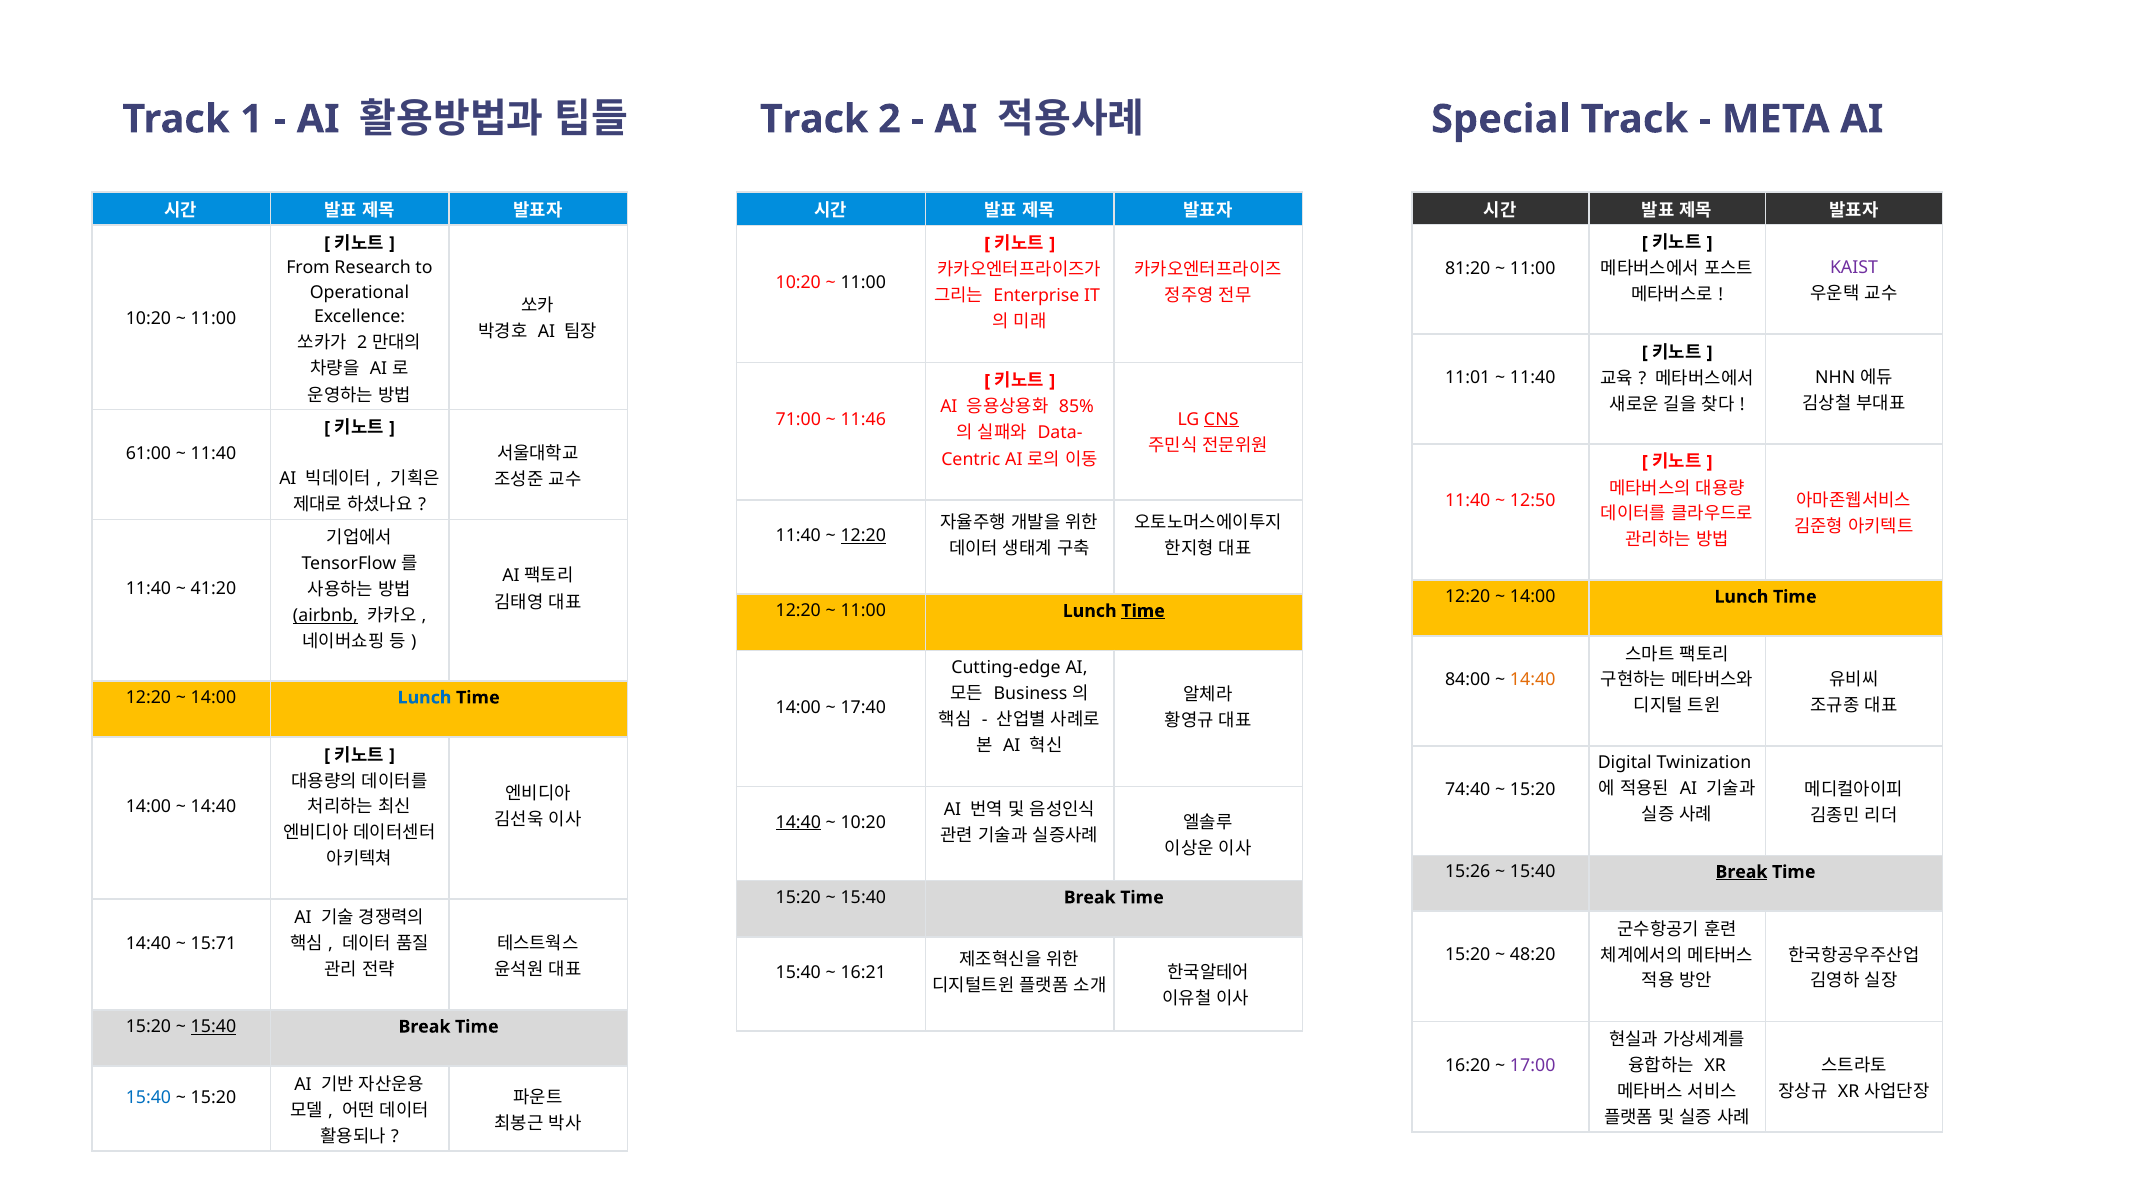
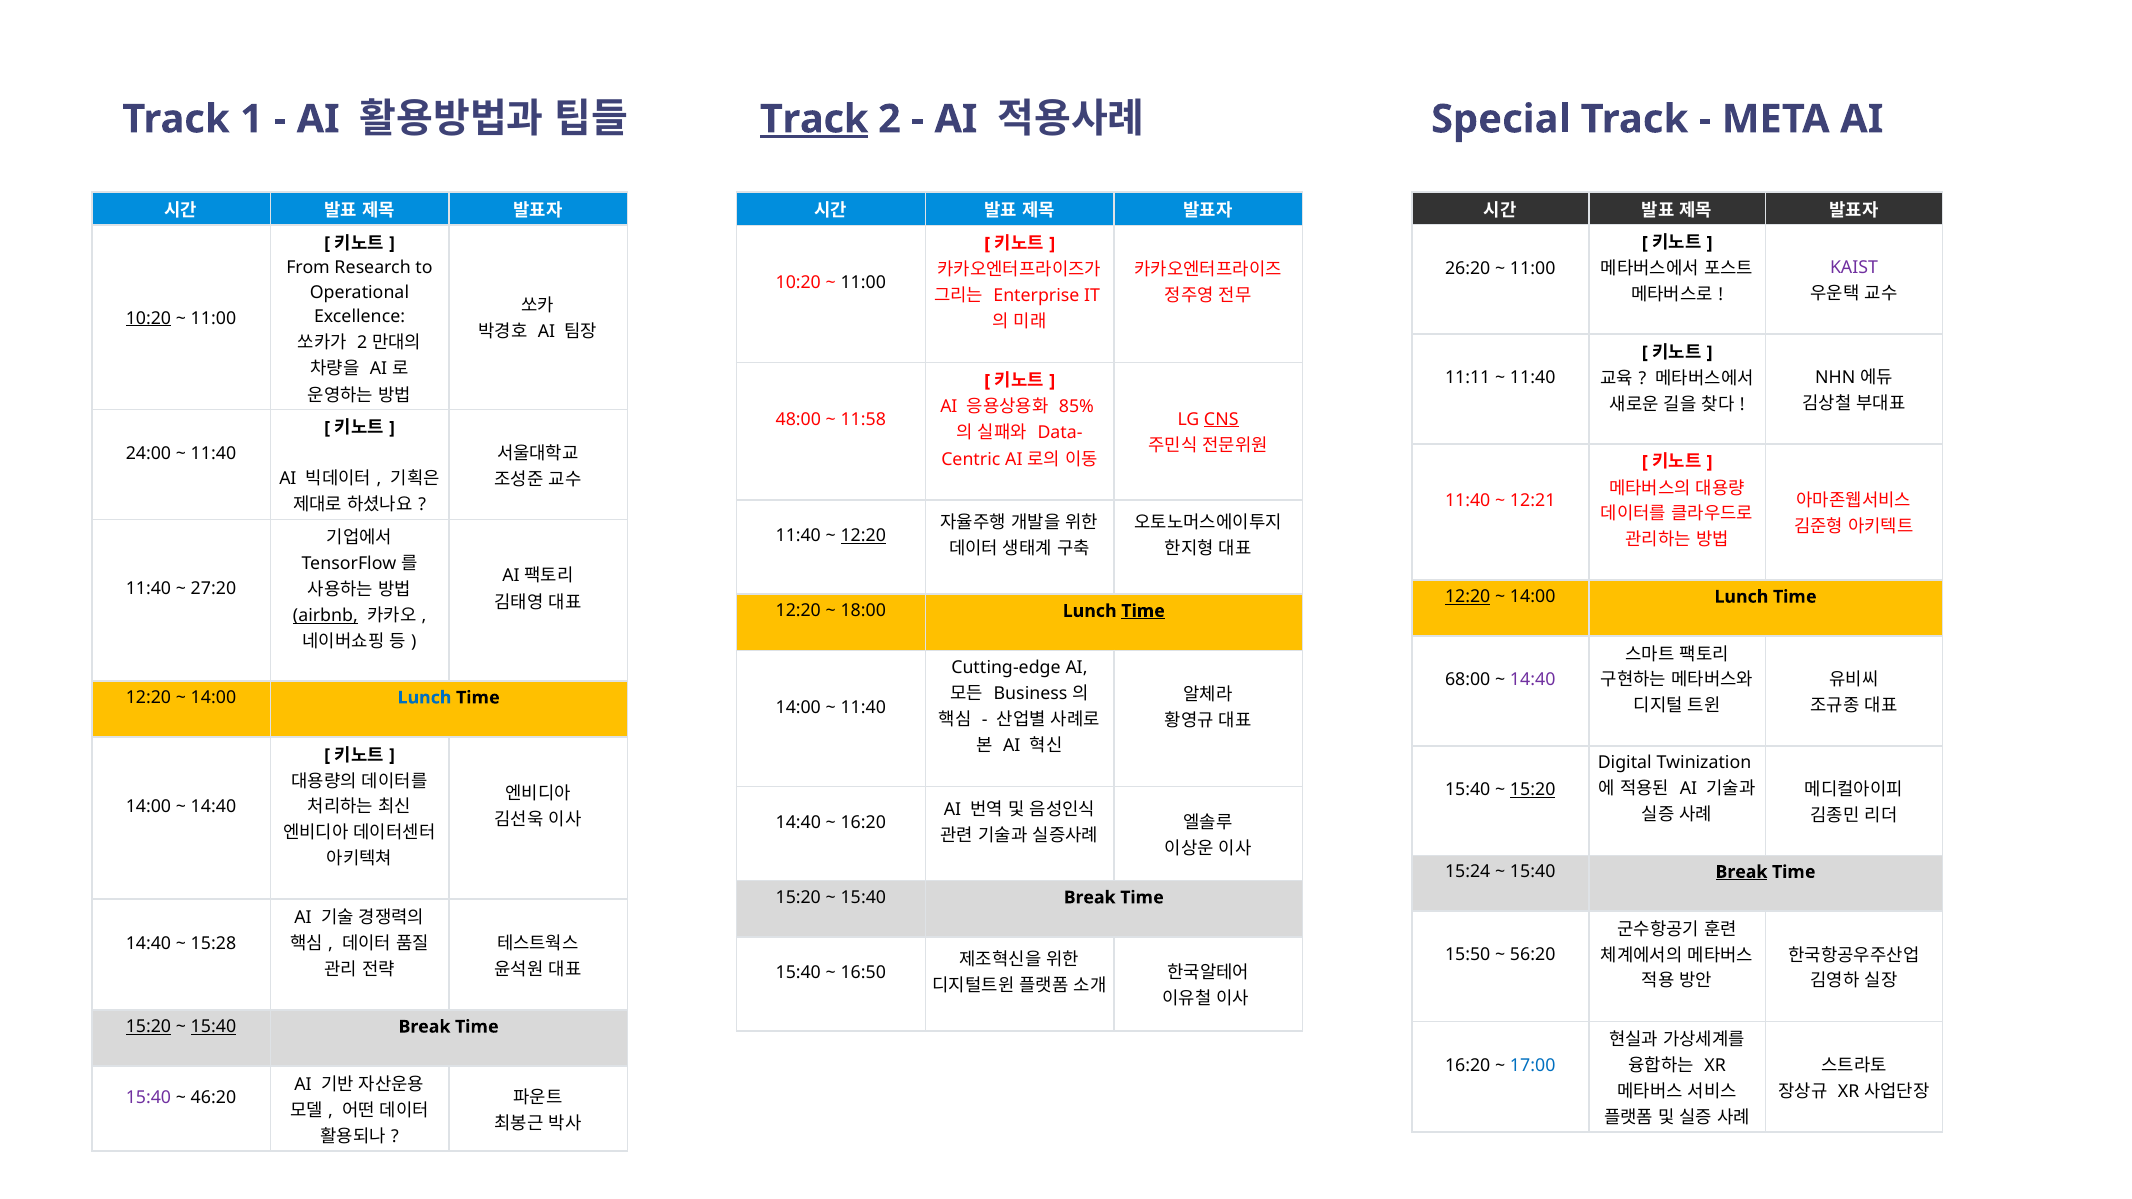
Track underline: none -> present (814, 119)
81:20: 81:20 -> 26:20 (1468, 268)
10:20 underline: none -> present (148, 318)
11:01: 11:01 -> 11:11 (1468, 378)
71:00: 71:00 -> 48:00 (798, 420)
11:46: 11:46 -> 11:58 (863, 420)
61:00: 61:00 -> 24:00 (148, 453)
12:50: 12:50 -> 12:21 (1533, 501)
41:20: 41:20 -> 27:20 (213, 589)
12:20 underline: none -> present (1468, 597)
11:00: 11:00 -> 18:00 (863, 611)
84:00: 84:00 -> 68:00 (1468, 680)
14:40 colour: orange -> purple (1533, 680)
17:40: 17:40 -> 11:40 (863, 707)
74:40: 74:40 -> 15:40 (1468, 790)
15:20 underline: none -> present (1533, 790)
14:40 underline: present -> none (798, 822)
10:20: 10:20 -> 16:20 (863, 822)
15:26: 15:26 -> 15:24 (1468, 872)
15:71: 15:71 -> 15:28 (213, 944)
15:20: 15:20 -> 15:50 (1468, 955)
48:20: 48:20 -> 56:20 (1533, 955)
16:21: 16:21 -> 16:50 (863, 973)
15:20 underline: none -> present (148, 1027)
17:00 colour: purple -> blue (1533, 1066)
15:40 colour: blue -> purple (148, 1098)
15:20: 15:20 -> 46:20 (213, 1098)
